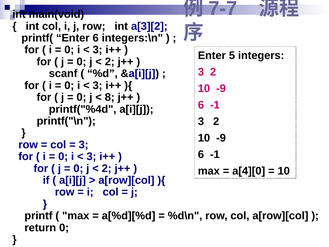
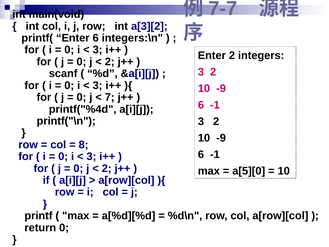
Enter 5: 5 -> 2 (232, 56)
8: 8 -> 7 (110, 97)
3: 3 -> 8 (84, 145)
a[4][0: a[4][0 -> a[5][0 (249, 171)
